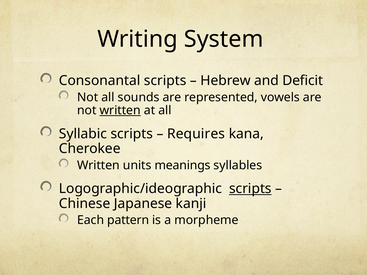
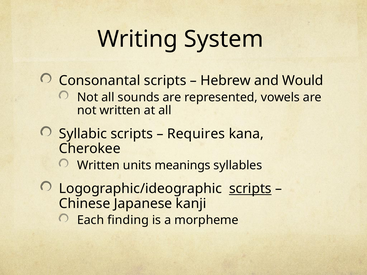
Deficit: Deficit -> Would (303, 81)
written underline: present -> none (120, 111)
pattern: pattern -> finding (128, 220)
